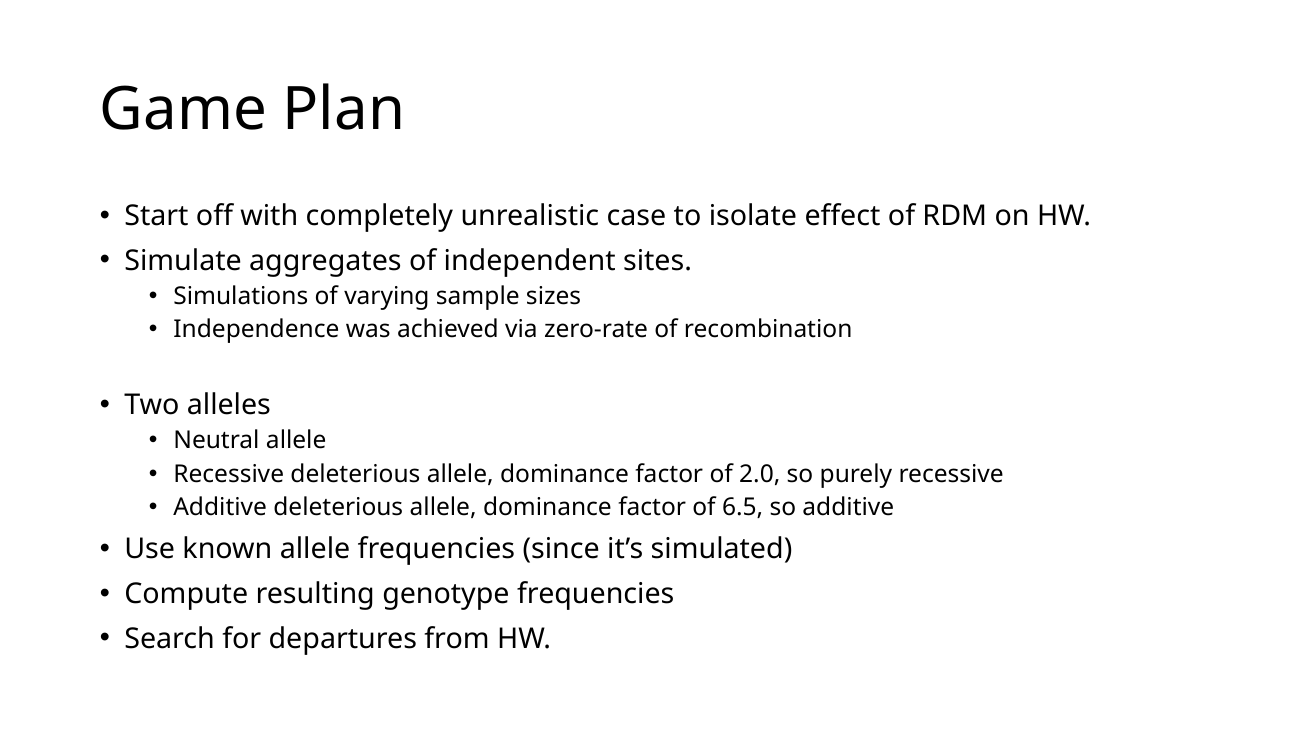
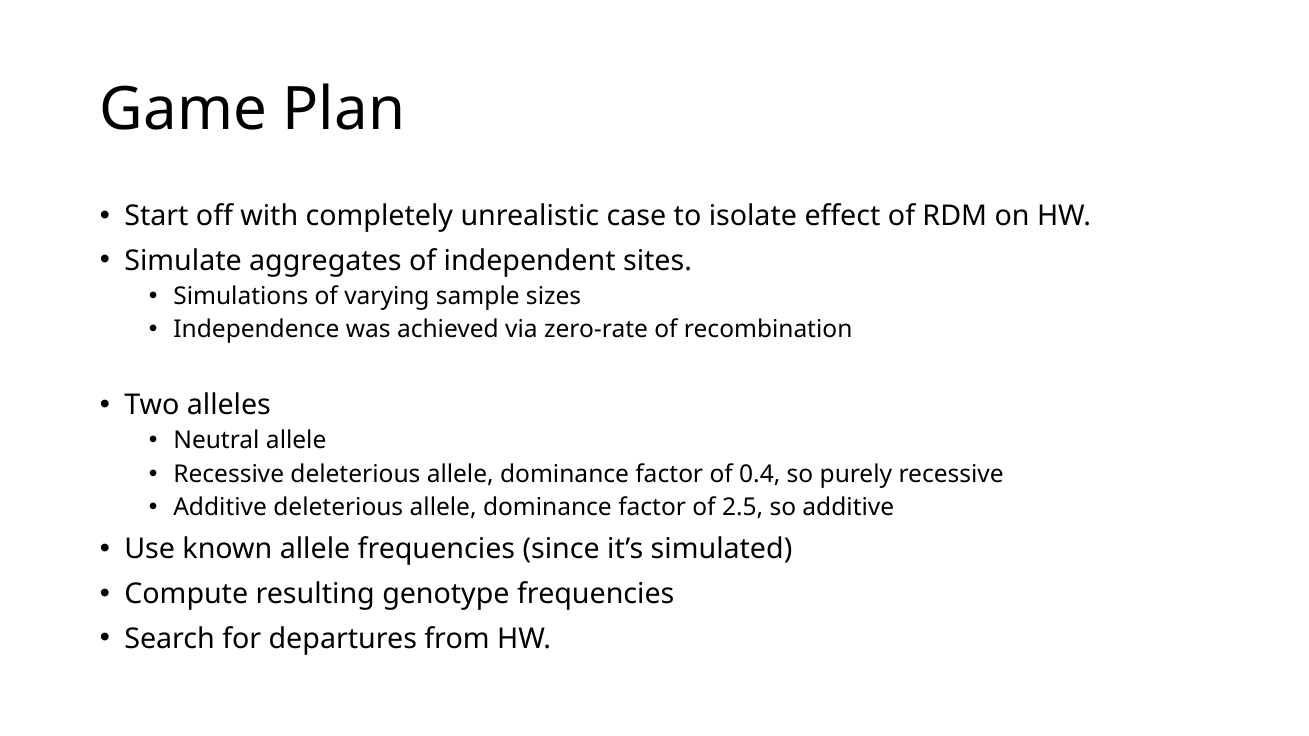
2.0: 2.0 -> 0.4 (760, 474)
6.5: 6.5 -> 2.5 (743, 507)
